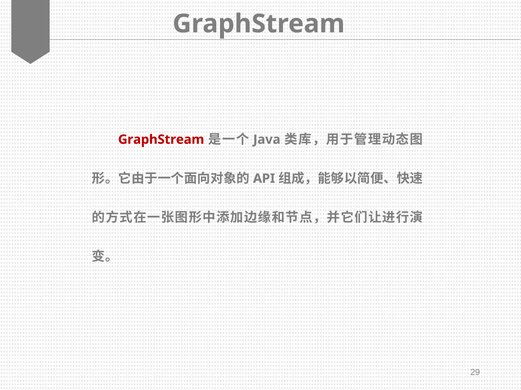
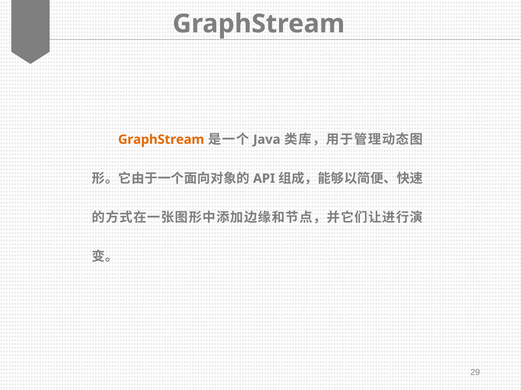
GraphStream colour: red -> orange (161, 140)
